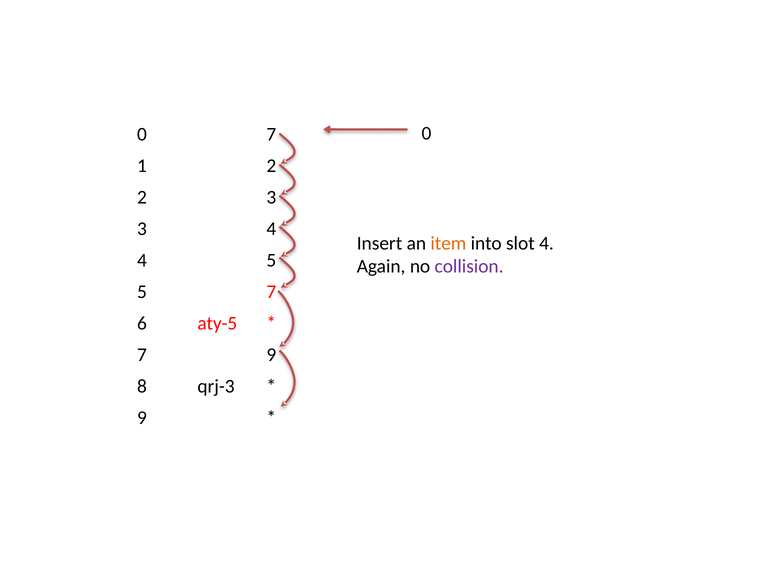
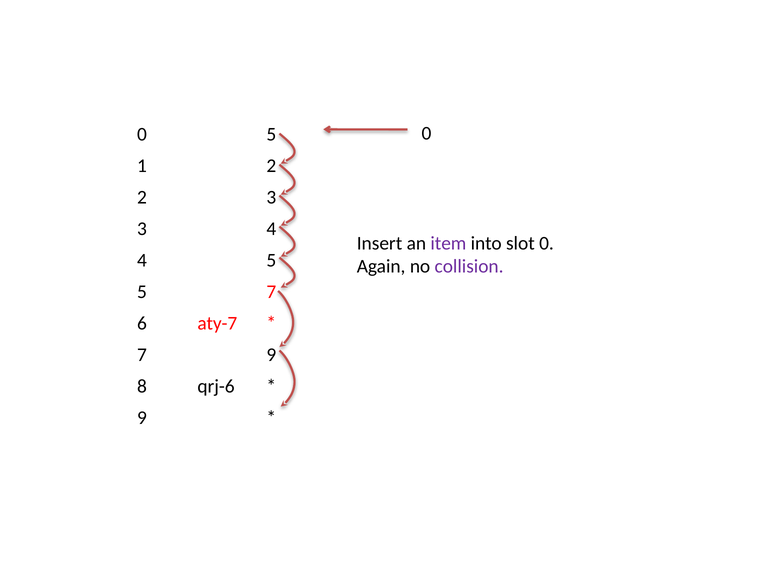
0 7: 7 -> 5 (271, 135)
item colour: orange -> purple (448, 243)
slot 4: 4 -> 0 (547, 243)
aty-5: aty-5 -> aty-7 (217, 323)
qrj-3: qrj-3 -> qrj-6 (216, 386)
